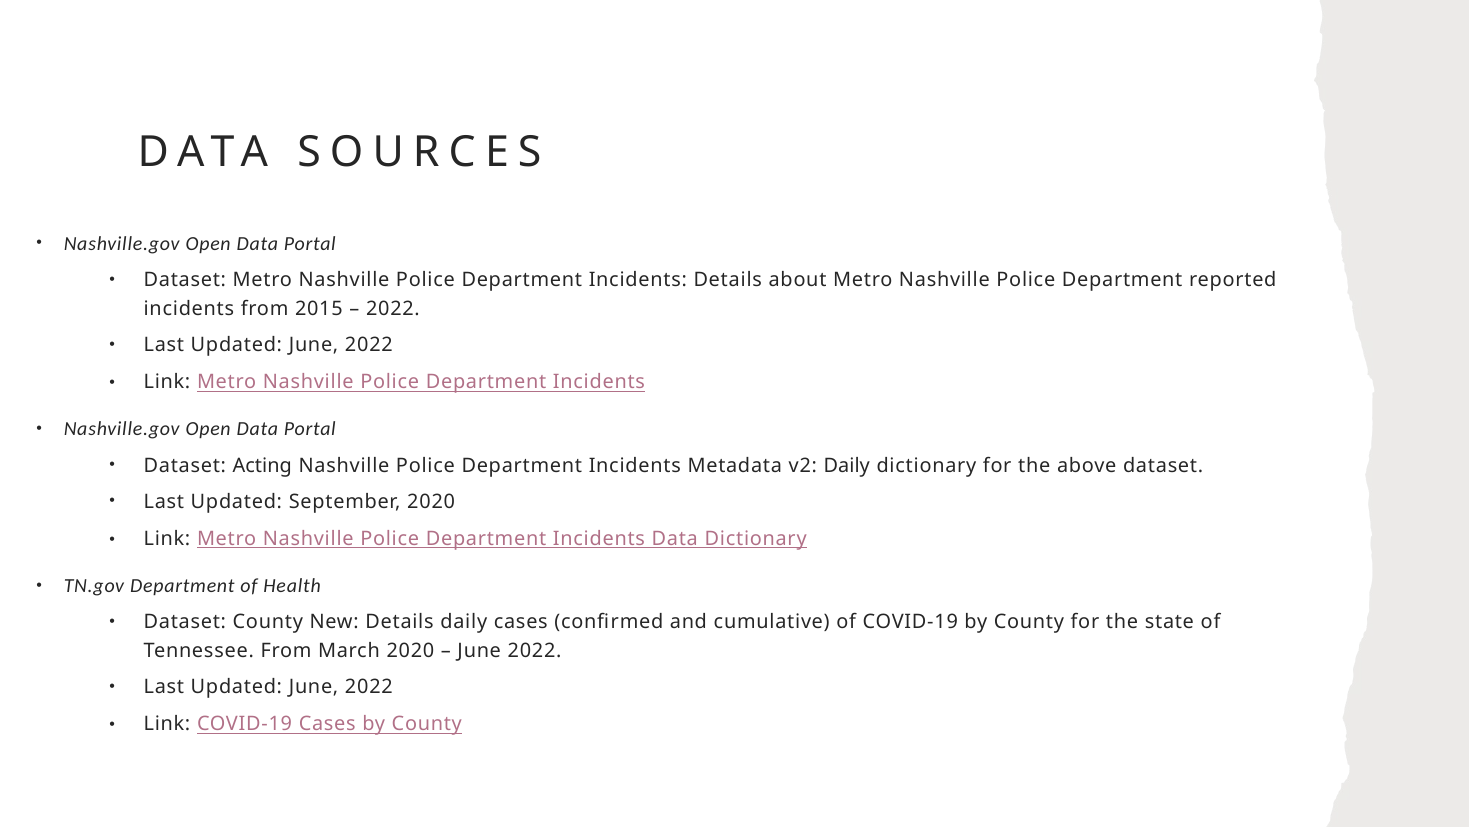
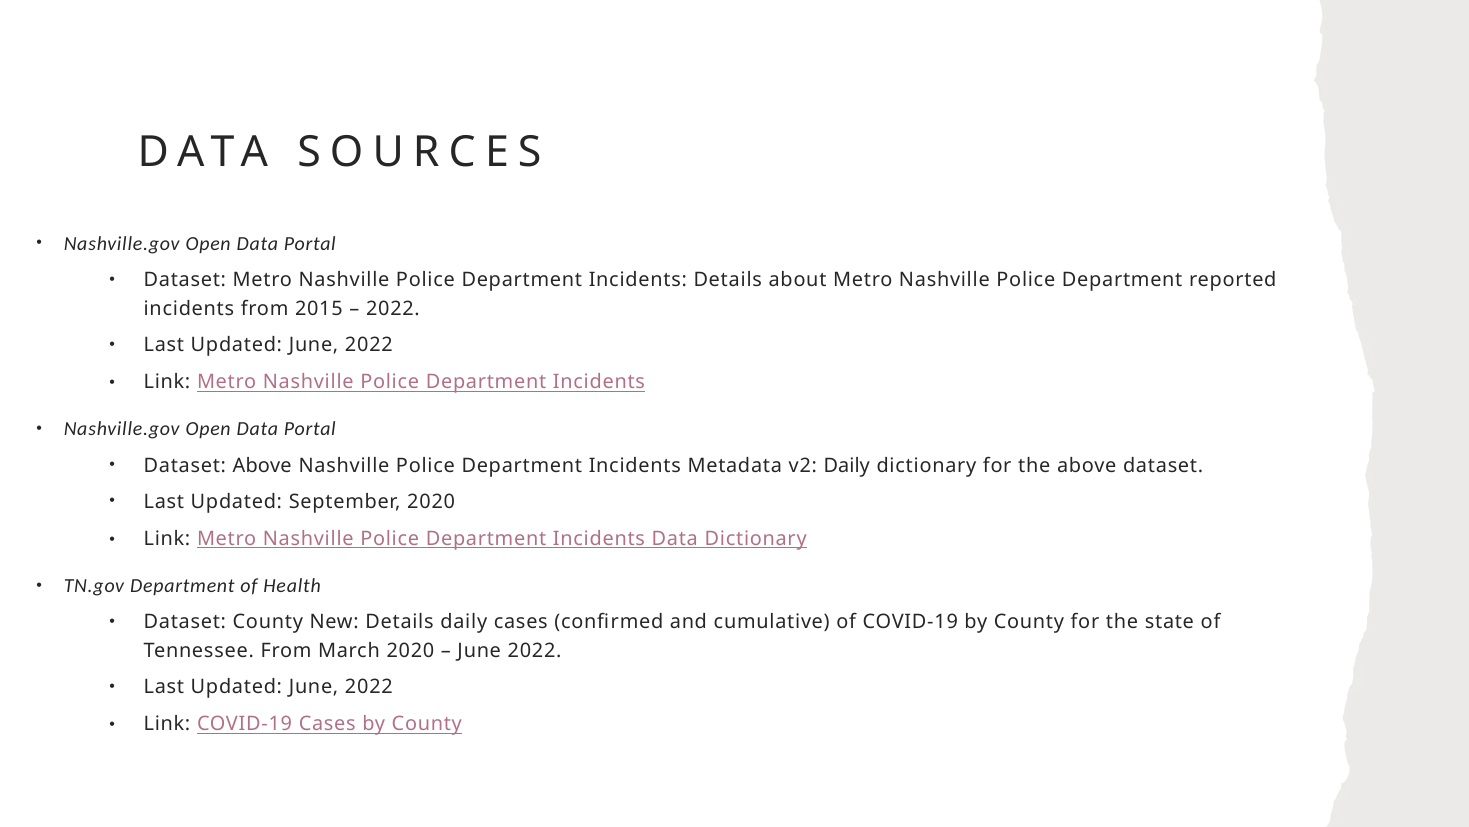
Dataset Acting: Acting -> Above (262, 465)
